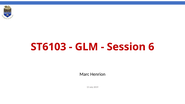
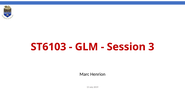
6: 6 -> 3 (151, 47)
